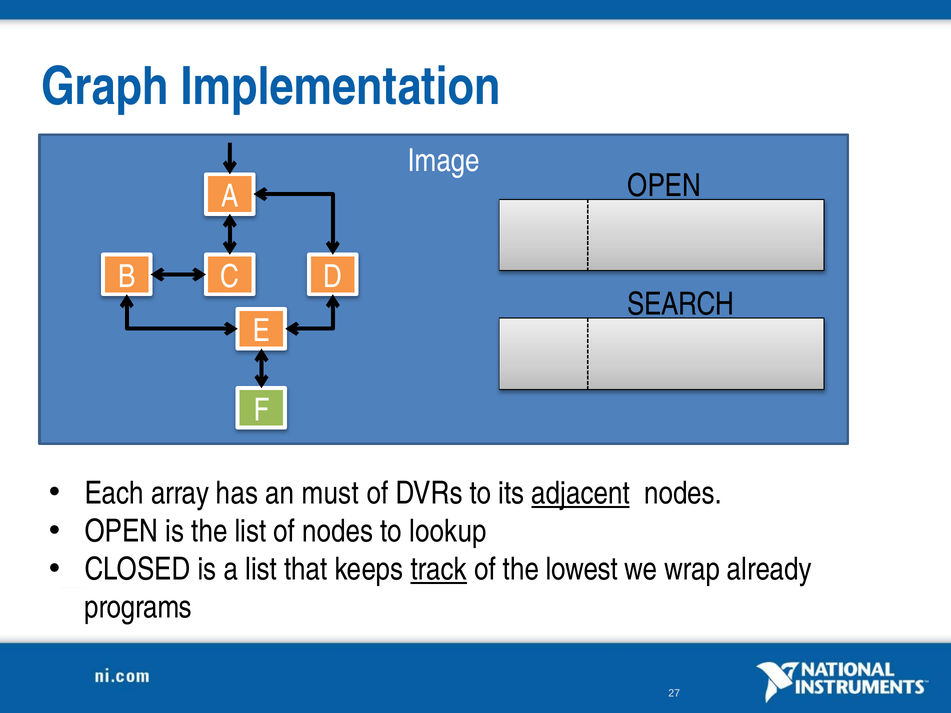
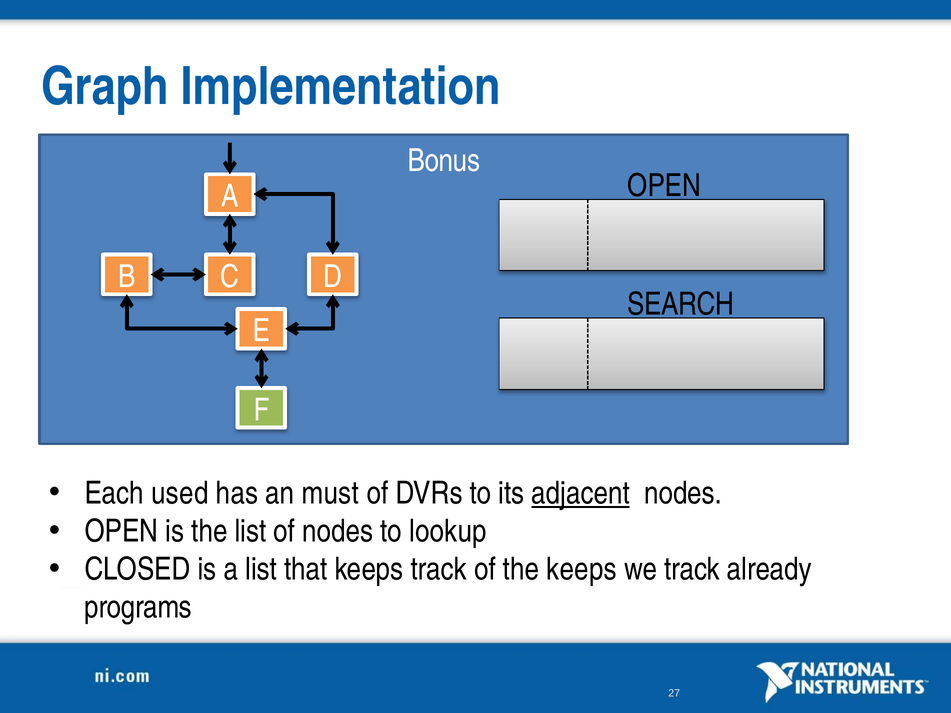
Image: Image -> Bonus (444, 161)
array: array -> used (180, 493)
track underline: present -> none (439, 570)
the lowest: lowest -> keeps (582, 570)
we wrap: wrap -> track (692, 570)
